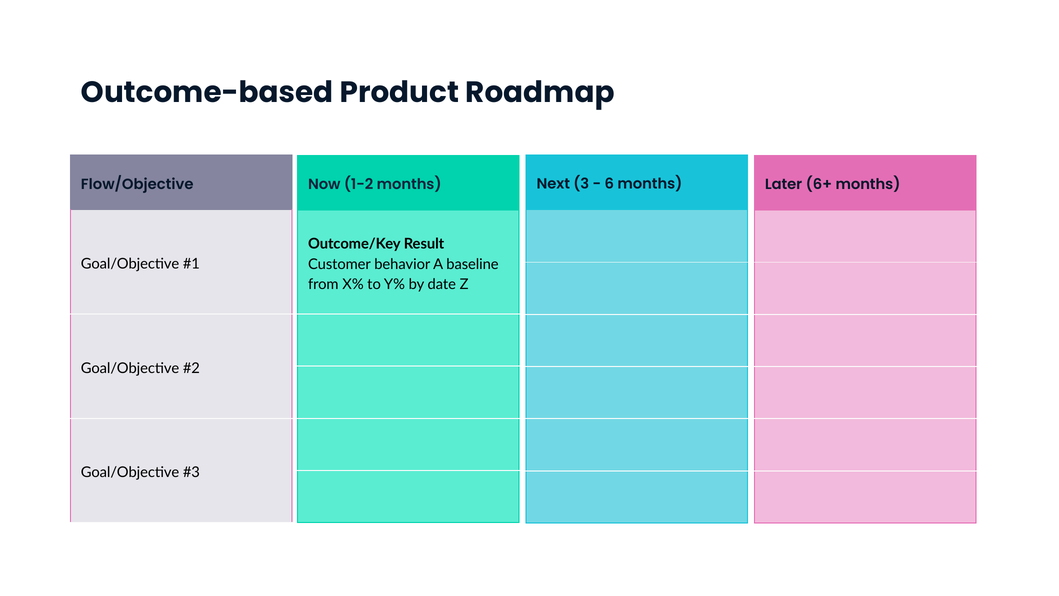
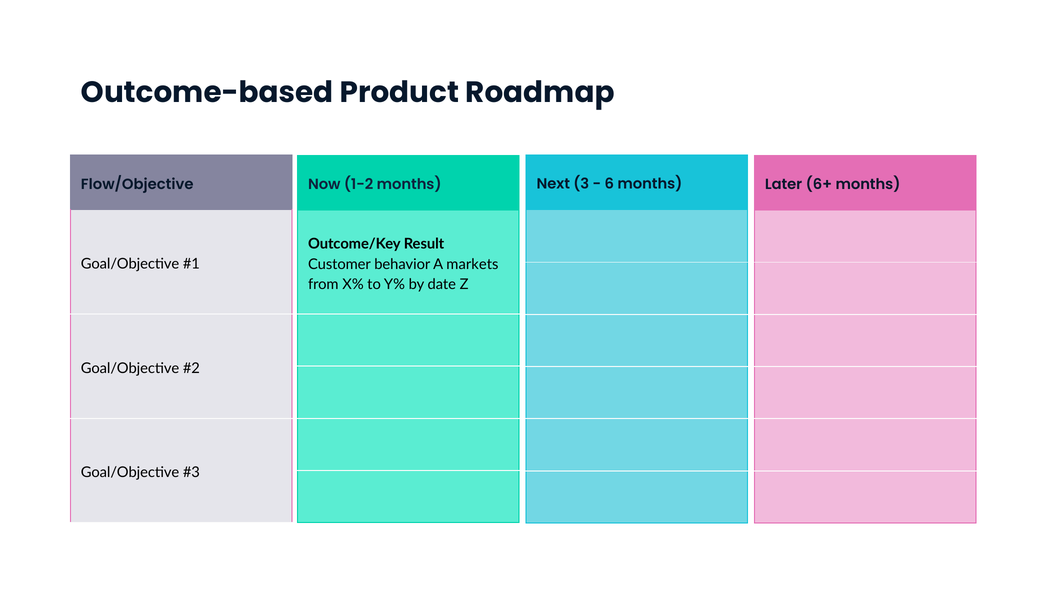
baseline: baseline -> markets (472, 264)
